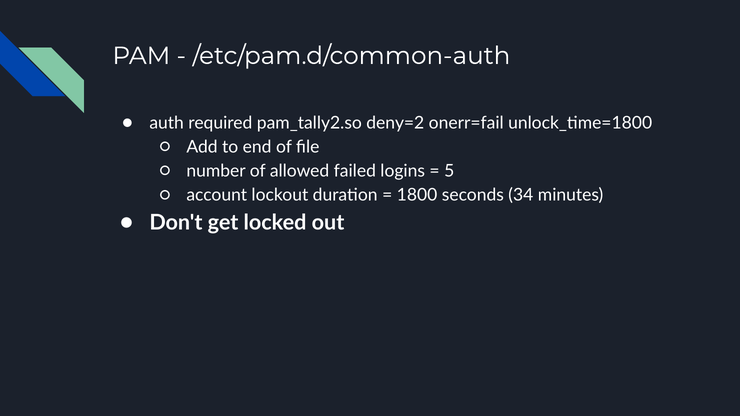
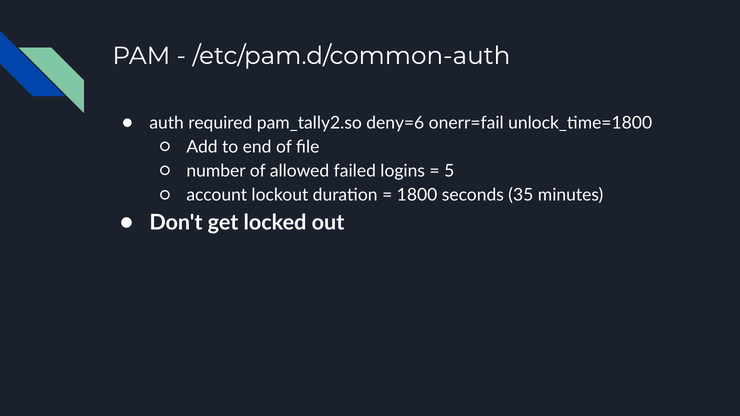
deny=2: deny=2 -> deny=6 (395, 123)
34: 34 -> 35 (521, 195)
